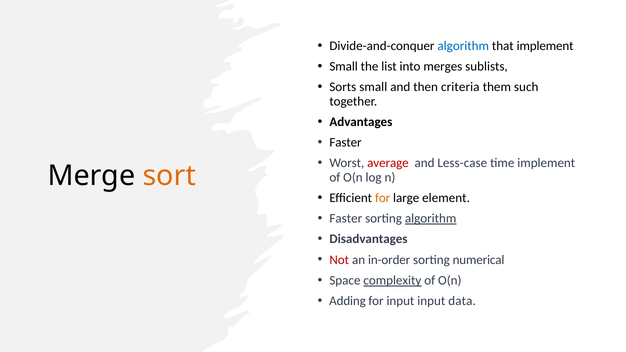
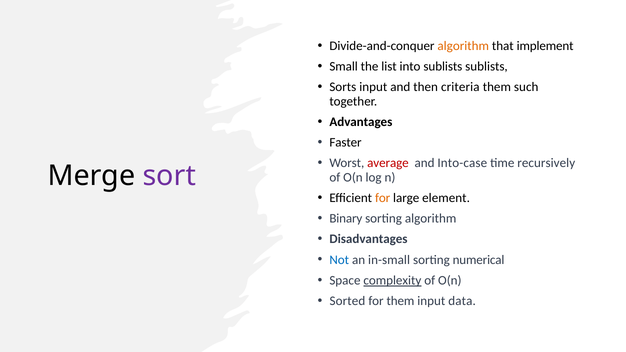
algorithm colour: blue -> orange (463, 46)
into merges: merges -> sublists (443, 67)
Sorts small: small -> input (373, 87)
Less-case: Less-case -> Into-case (462, 163)
time implement: implement -> recursively (546, 163)
sort colour: orange -> purple (169, 176)
Faster: Faster -> Binary (346, 219)
algorithm underline: present -> none (431, 219)
Not colour: red -> blue (339, 260)
in-order: in-order -> in-small (389, 260)
Adding: Adding -> Sorted (347, 301)
for input: input -> them (400, 301)
